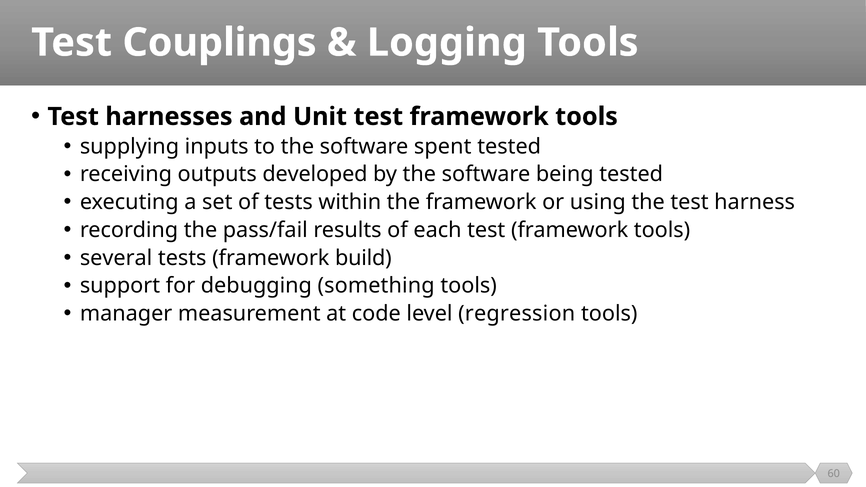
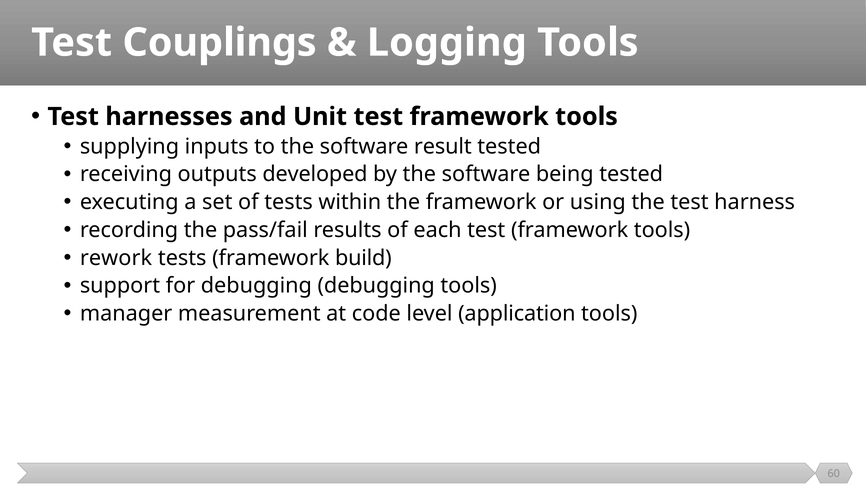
spent: spent -> result (443, 146)
several: several -> rework (116, 258)
debugging something: something -> debugging (376, 286)
regression: regression -> application (517, 314)
